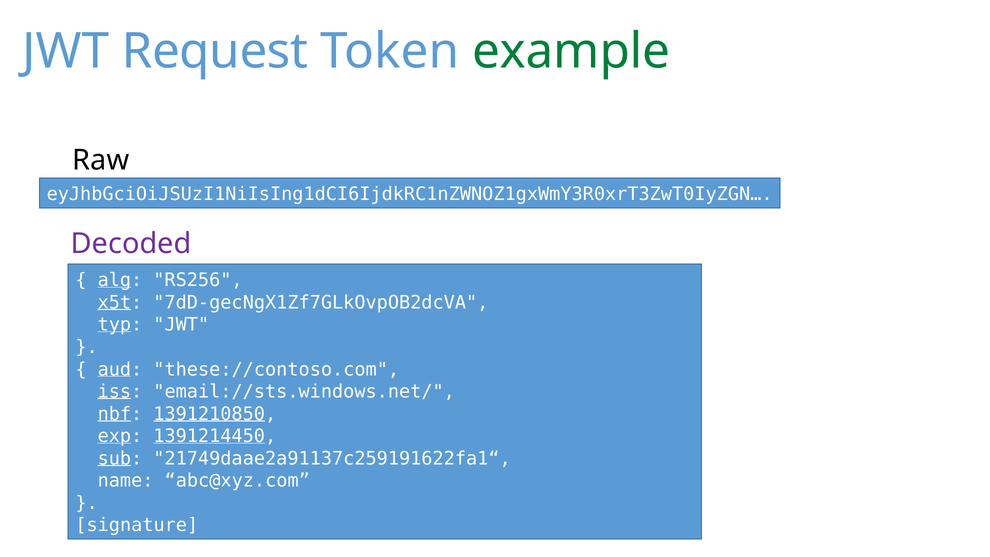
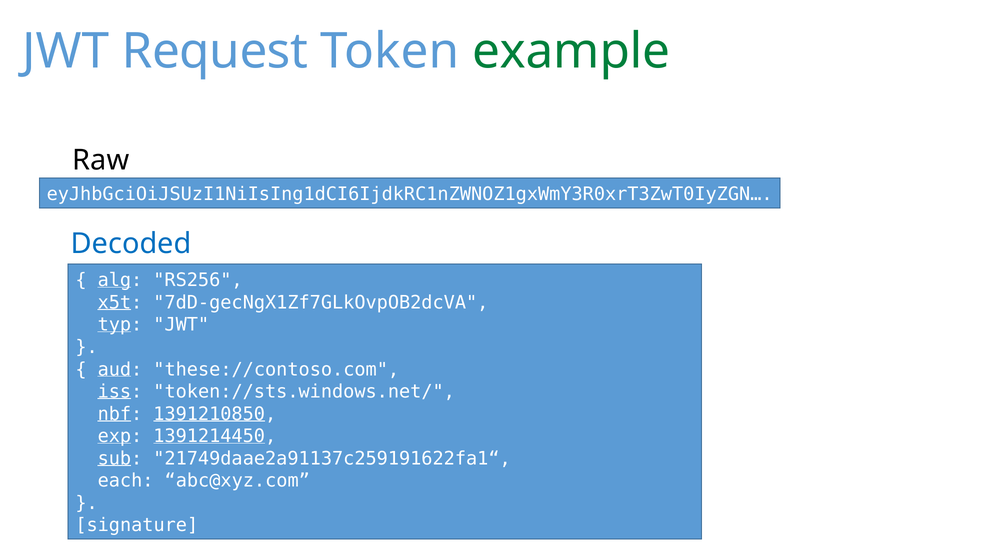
Decoded colour: purple -> blue (131, 244)
email://sts.windows.net/: email://sts.windows.net/ -> token://sts.windows.net/ (304, 392)
name: name -> each (126, 481)
